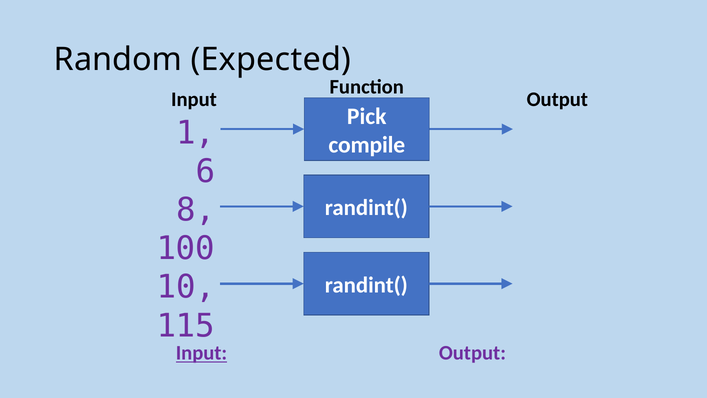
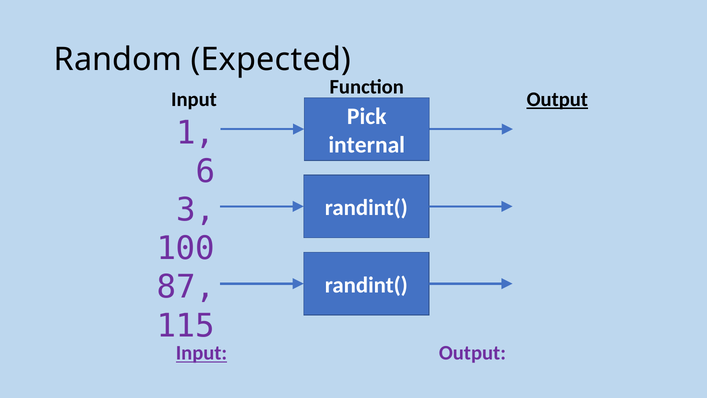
Output underline: none -> present (557, 99)
compile: compile -> internal (367, 145)
8: 8 -> 3 (196, 210)
10: 10 -> 87 (186, 287)
